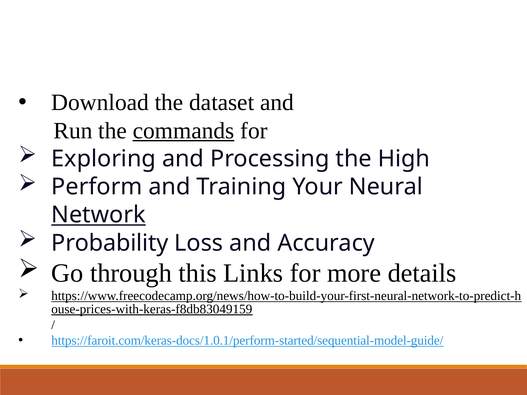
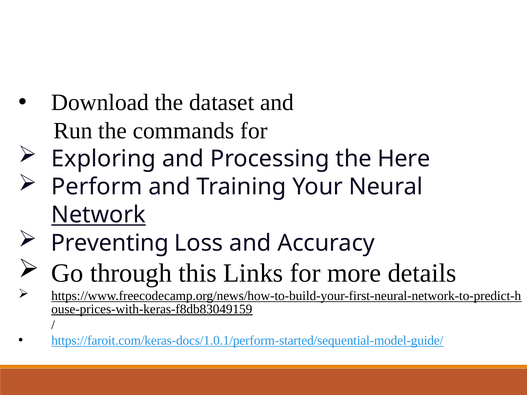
commands underline: present -> none (184, 131)
High: High -> Here (404, 159)
Probability: Probability -> Preventing (110, 243)
